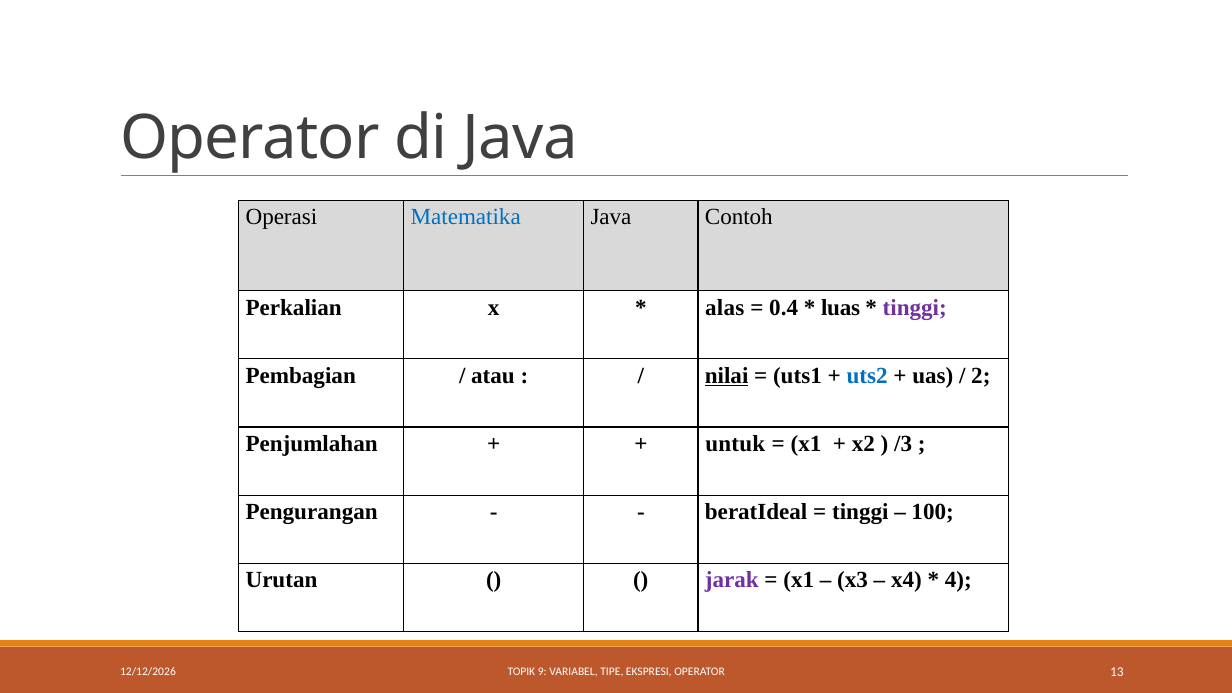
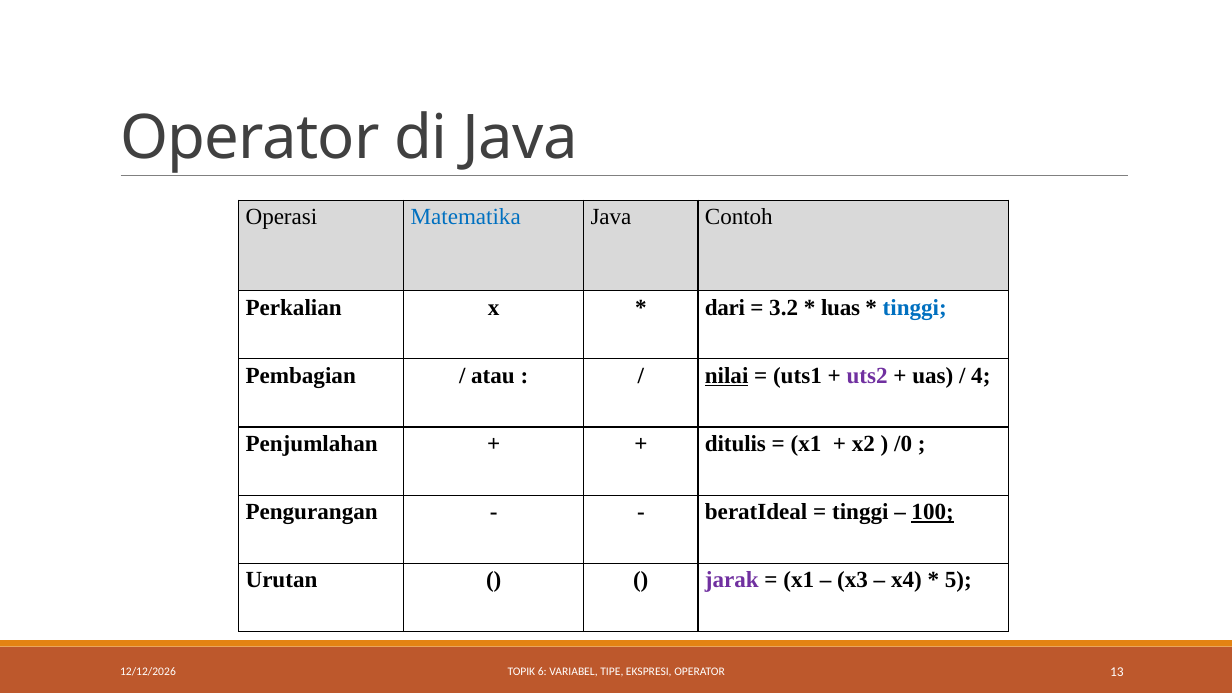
alas: alas -> dari (725, 308)
0.4: 0.4 -> 3.2 (784, 308)
tinggi colour: purple -> blue (915, 308)
uts2 colour: blue -> purple (867, 376)
2: 2 -> 4 (981, 376)
untuk: untuk -> ditulis (735, 444)
/3: /3 -> /0 (903, 444)
100 underline: none -> present (933, 512)
4: 4 -> 5 (958, 580)
9: 9 -> 6 (542, 672)
